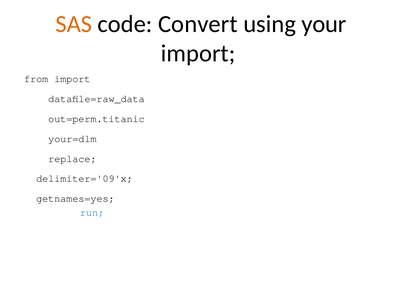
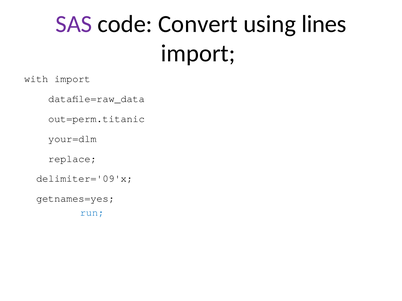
SAS colour: orange -> purple (74, 24)
your: your -> lines (324, 24)
from: from -> with (36, 79)
